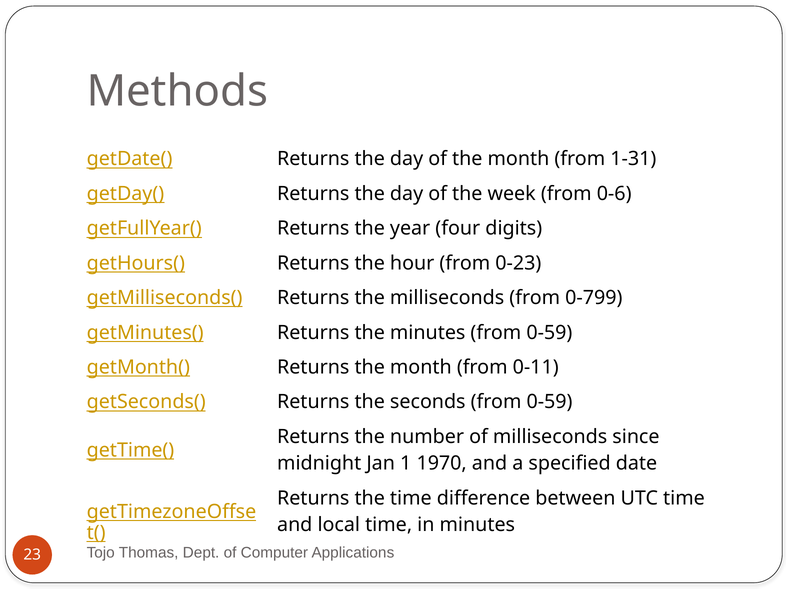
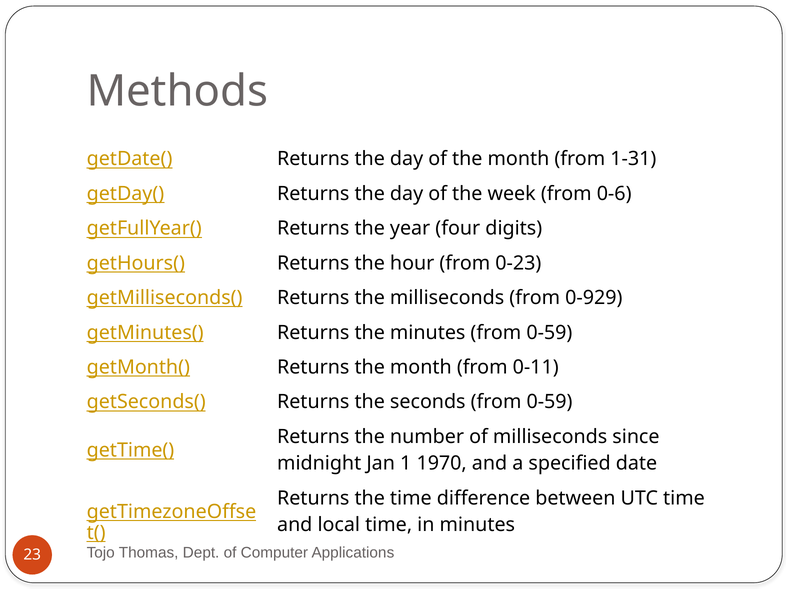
0-799: 0-799 -> 0-929 (594, 298)
